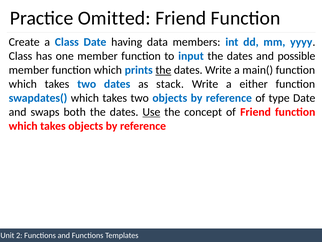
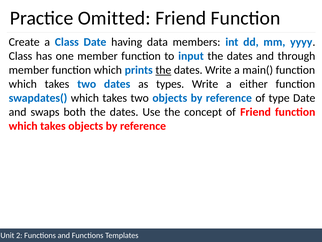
possible: possible -> through (296, 56)
stack: stack -> types (170, 84)
Use underline: present -> none (151, 112)
